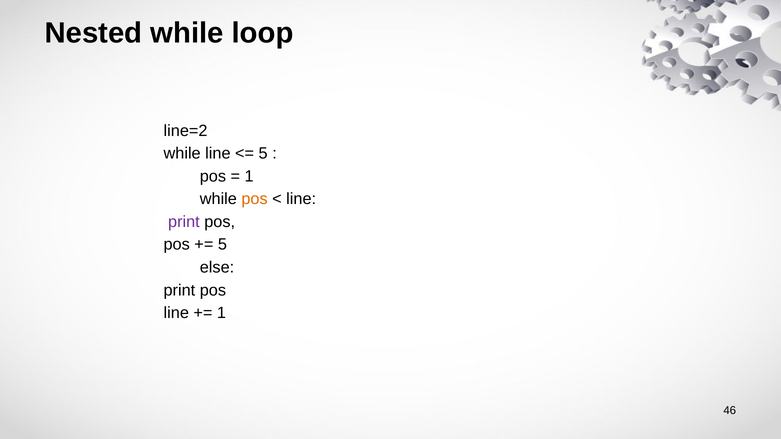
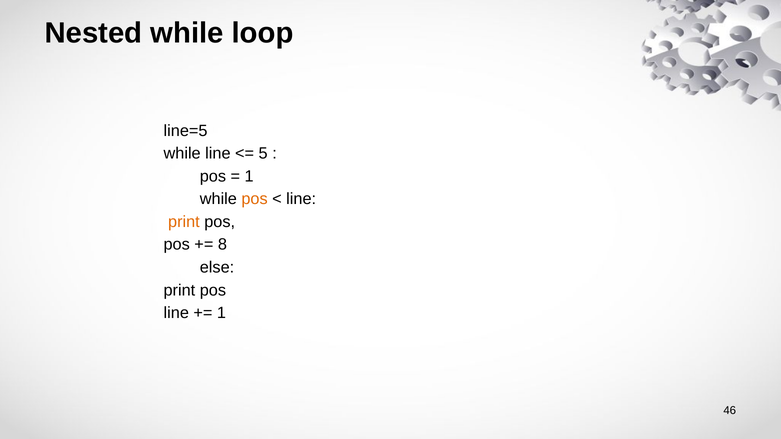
line=2: line=2 -> line=5 (186, 131)
print colour: purple -> orange (184, 222)
5: 5 -> 8 (222, 245)
